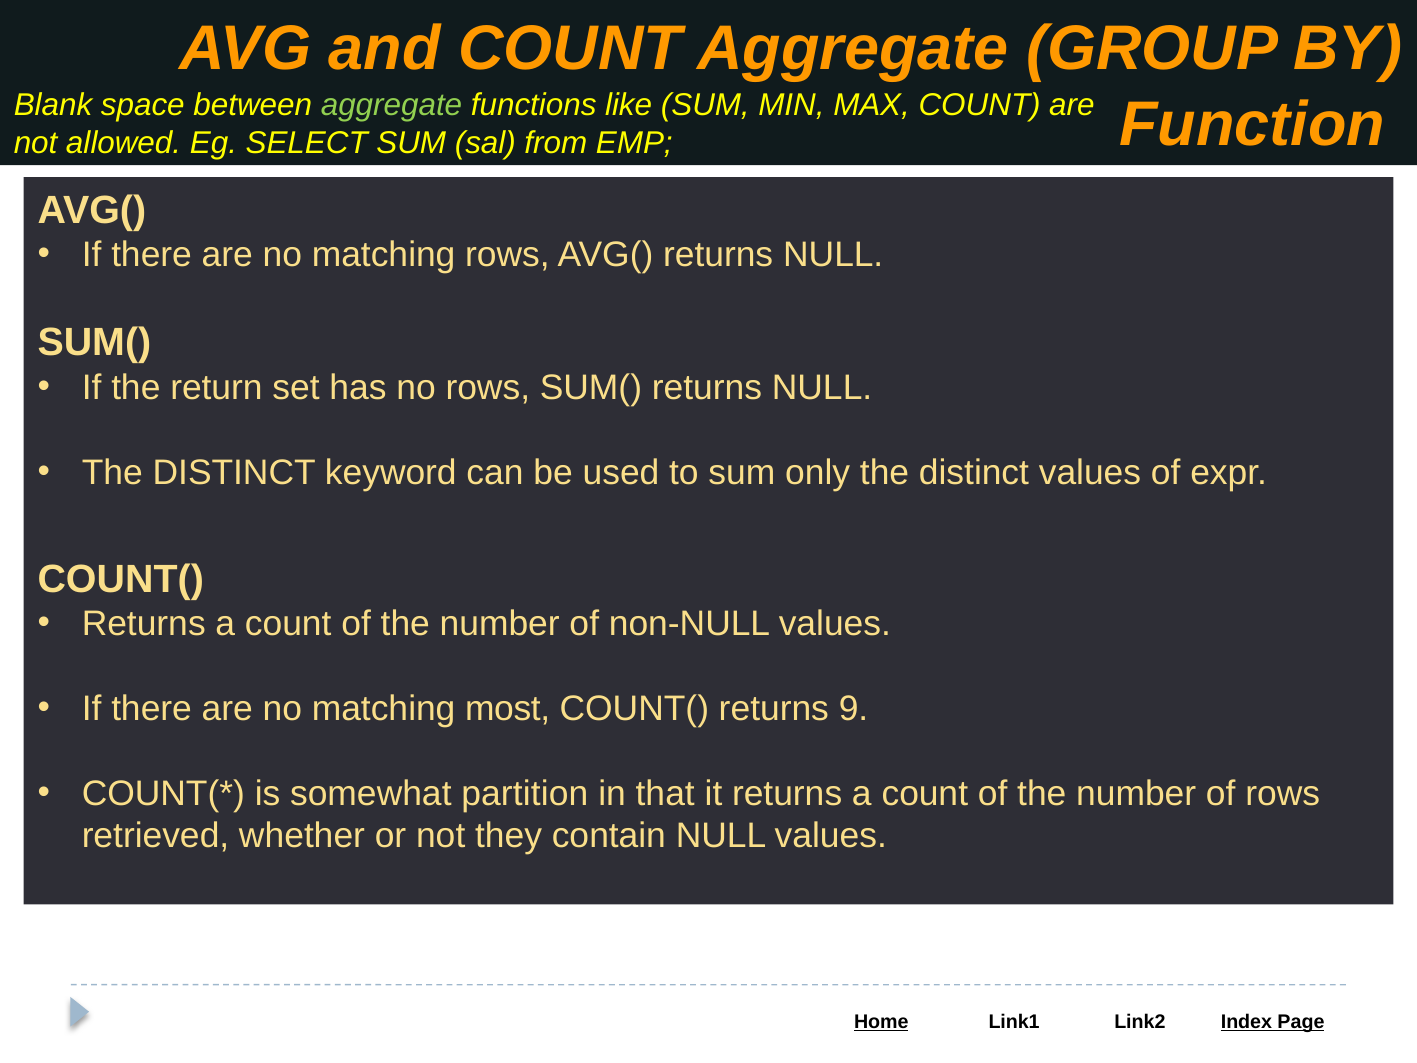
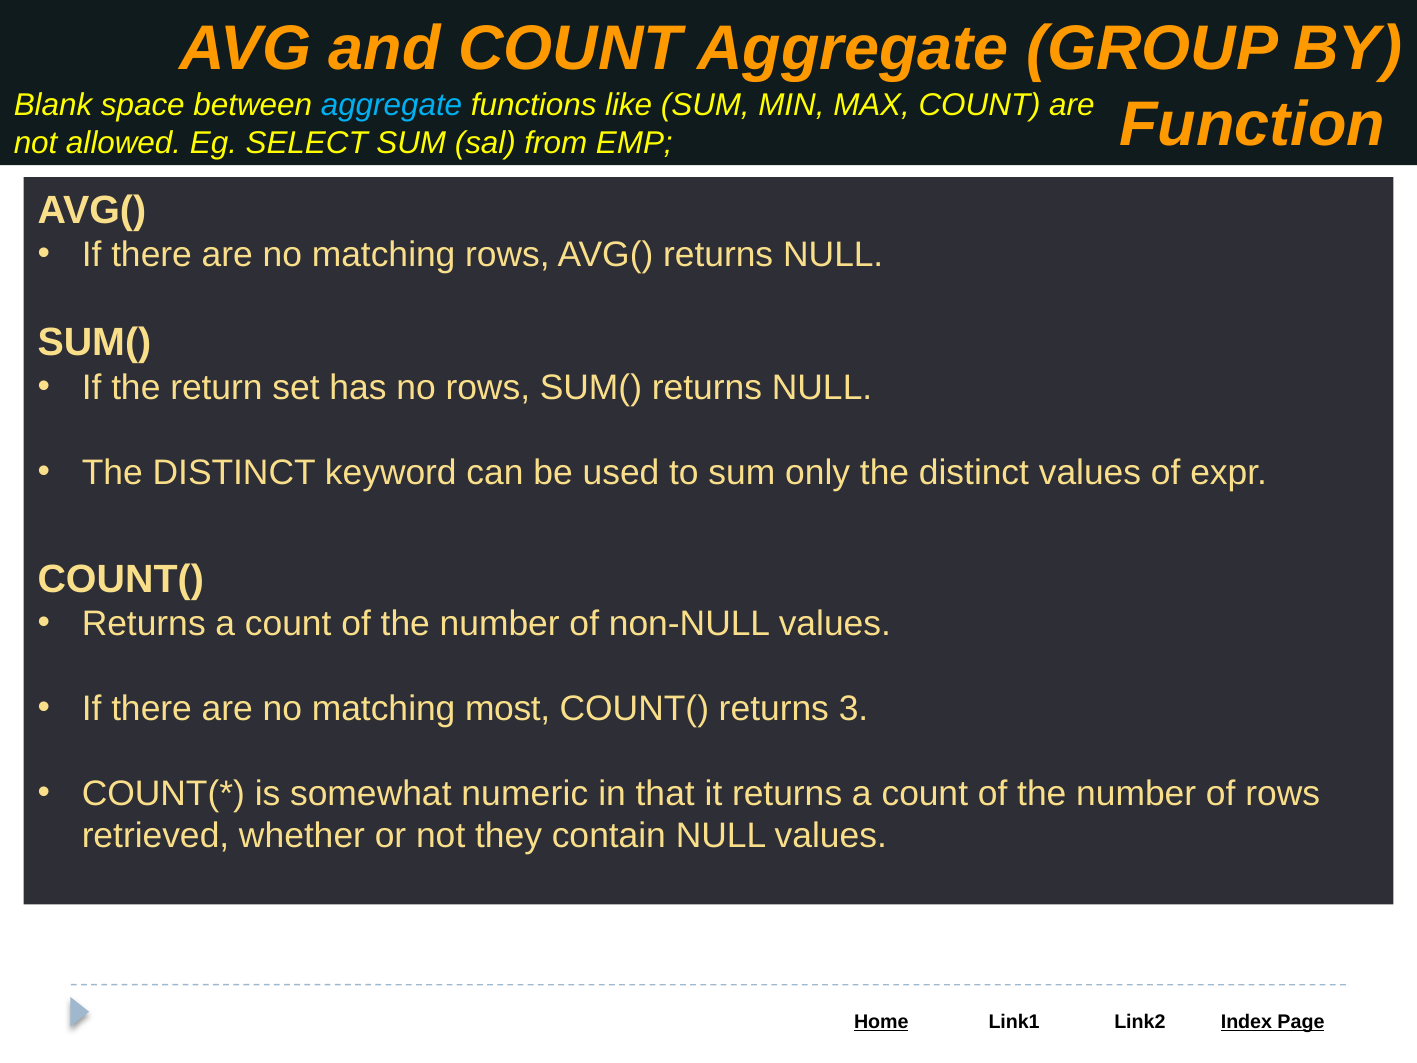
aggregate colour: light green -> light blue (392, 105)
9: 9 -> 3 (853, 709)
partition: partition -> numeric (525, 794)
